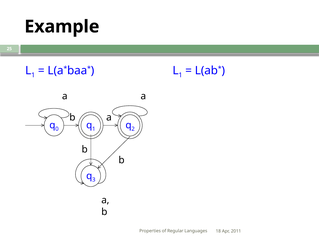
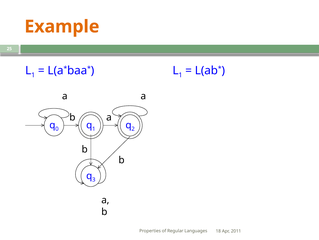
Example colour: black -> orange (62, 26)
